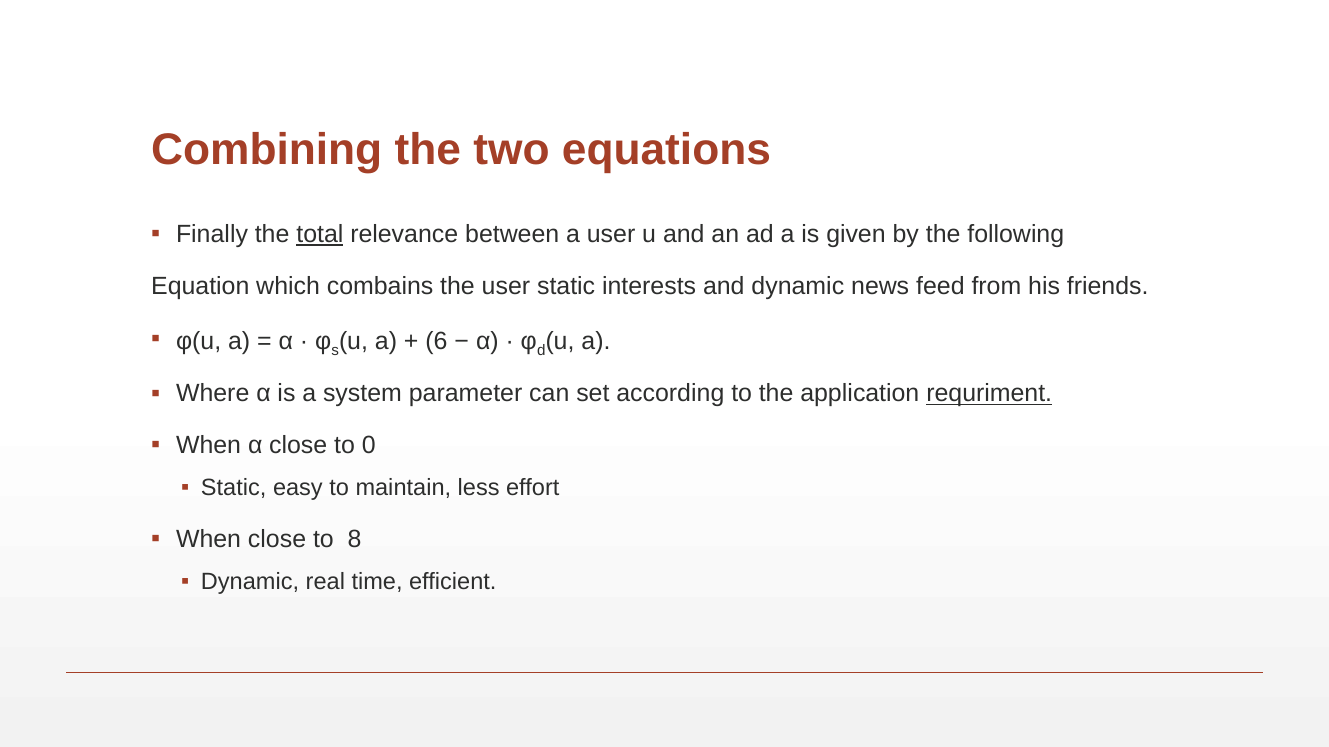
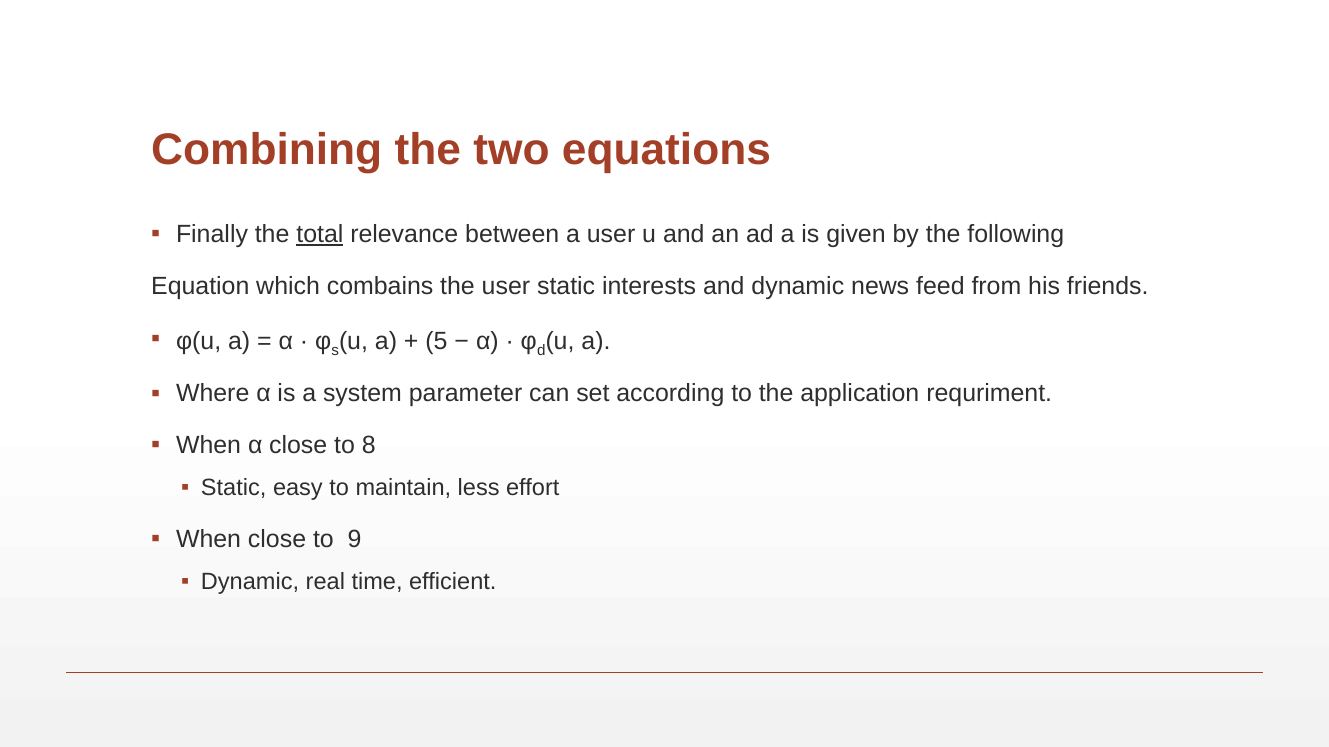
6: 6 -> 5 (436, 341)
requriment underline: present -> none (989, 394)
0: 0 -> 8 (369, 446)
8: 8 -> 9 (354, 540)
